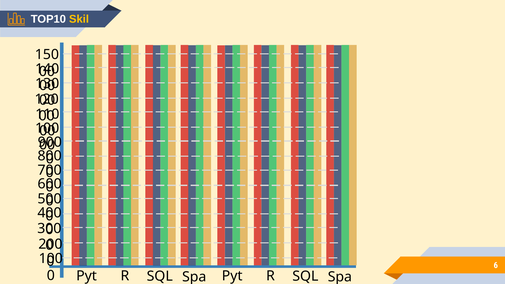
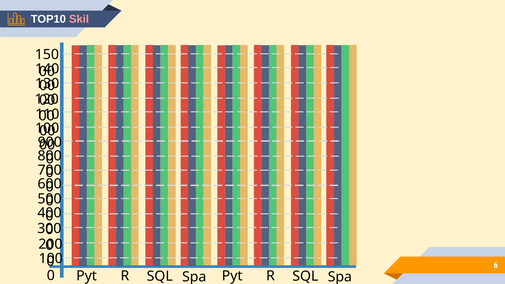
Skil colour: yellow -> pink (79, 19)
